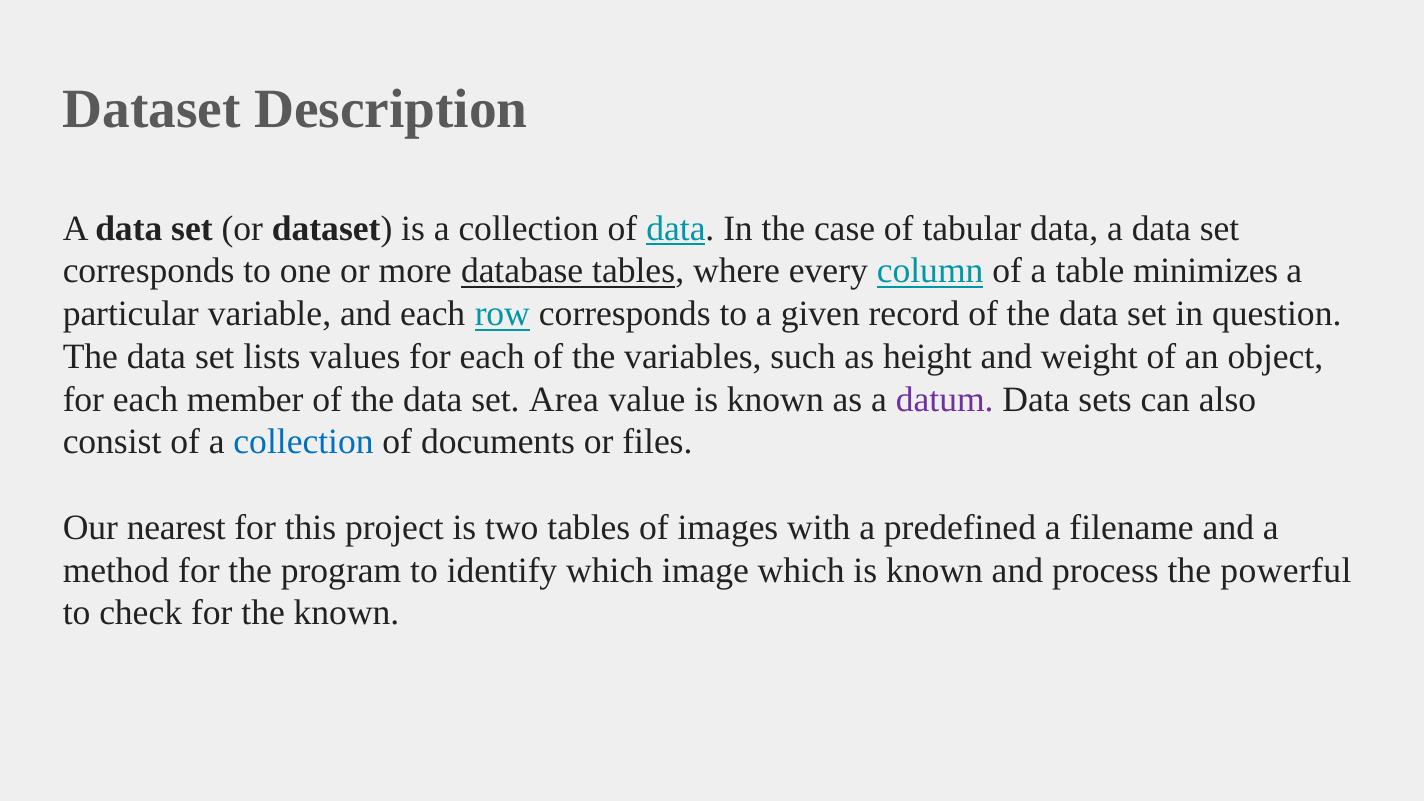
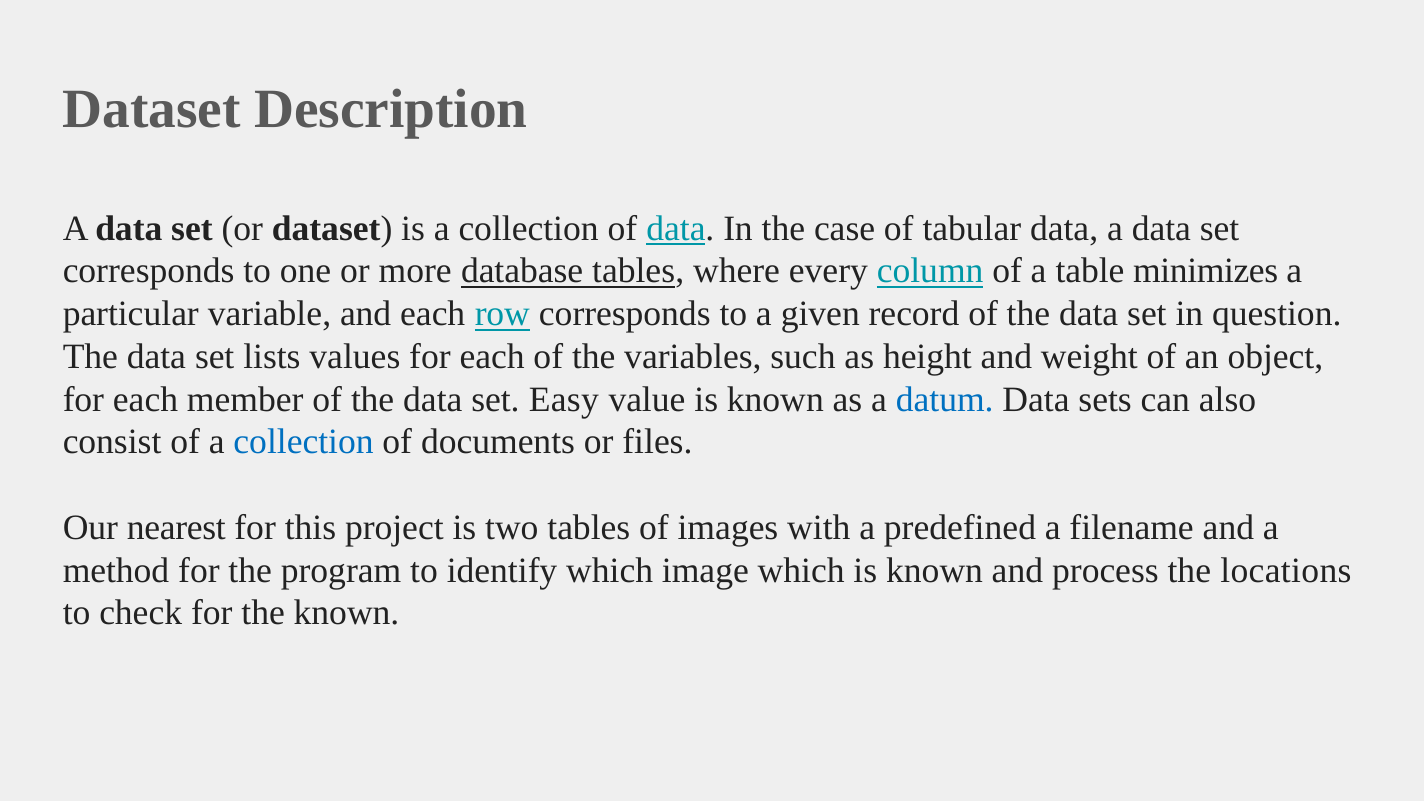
Area: Area -> Easy (564, 399)
datum colour: purple -> blue (945, 399)
powerful: powerful -> locations (1286, 570)
